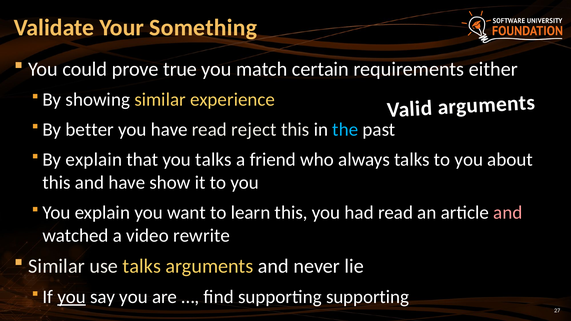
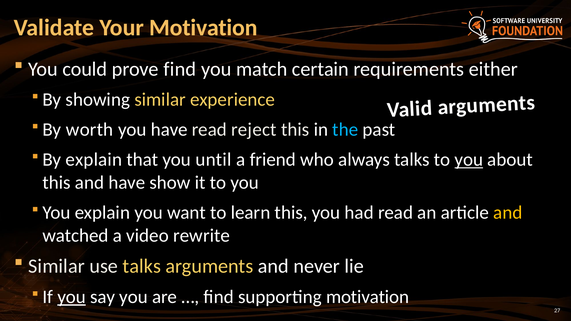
Your Something: Something -> Motivation (203, 28)
prove true: true -> find (180, 69)
better: better -> worth (90, 130)
you talks: talks -> until (213, 160)
you underline: none -> present (469, 160)
and colour: pink -> yellow (508, 213)
supporting supporting: supporting -> motivation (368, 297)
